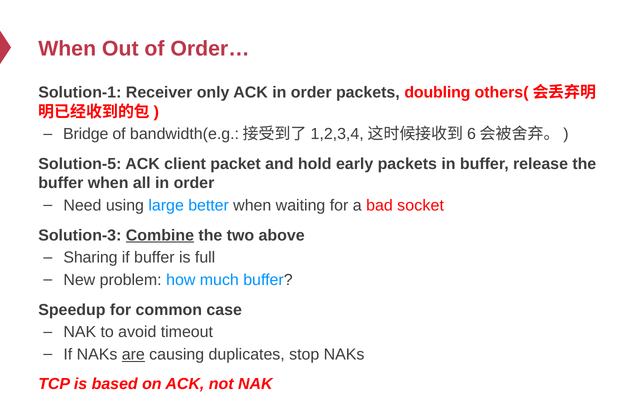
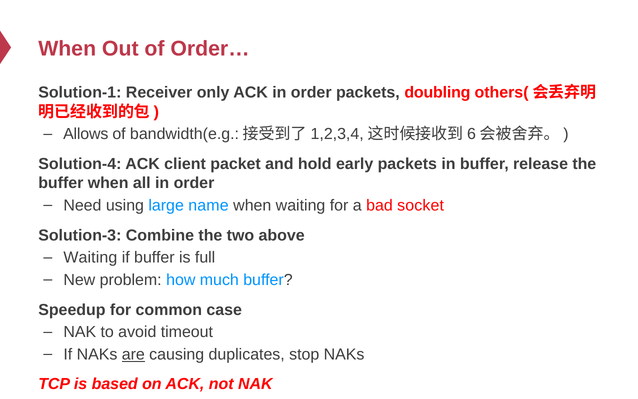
Bridge: Bridge -> Allows (86, 134)
Solution-5: Solution-5 -> Solution-4 (80, 164)
better: better -> name (208, 205)
Combine underline: present -> none (160, 235)
Sharing: Sharing -> Waiting (90, 257)
